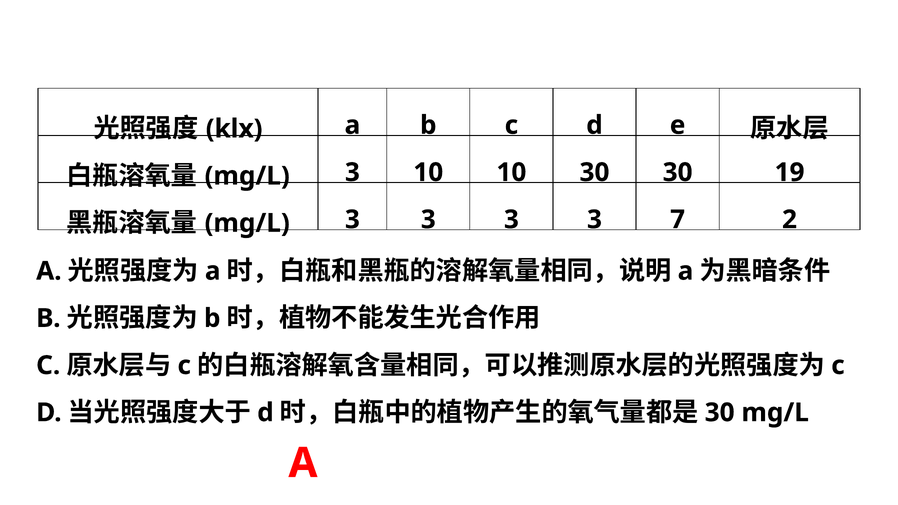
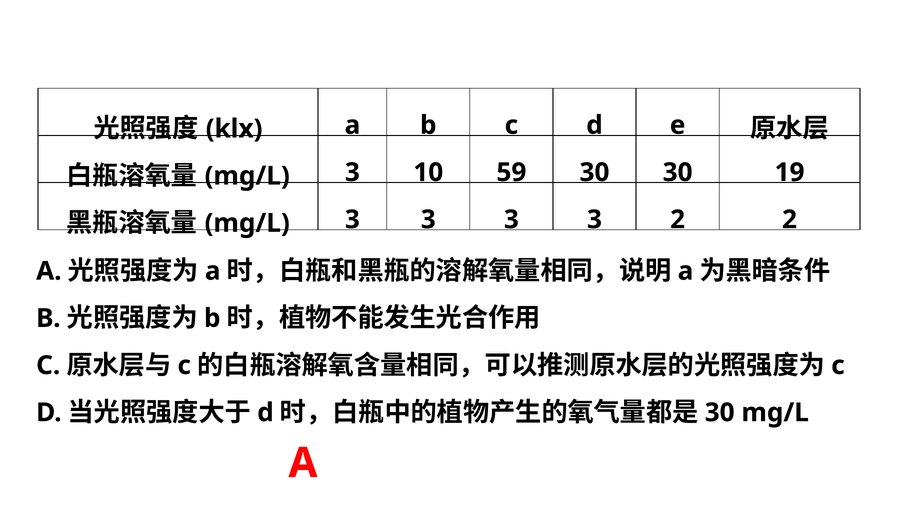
10 10: 10 -> 59 (511, 172)
3 7: 7 -> 2 (678, 220)
